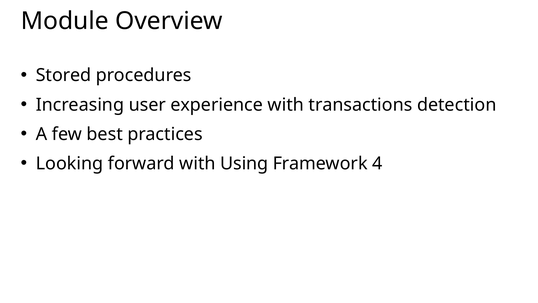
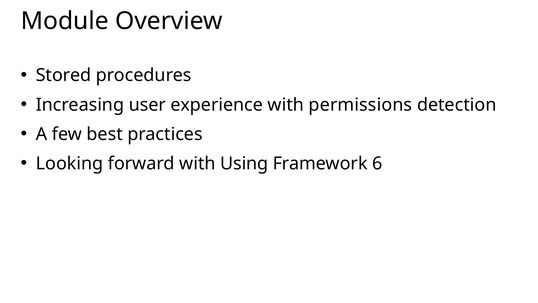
transactions: transactions -> permissions (360, 105)
4: 4 -> 6 (377, 163)
